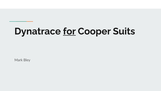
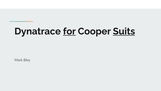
Suits underline: none -> present (124, 31)
